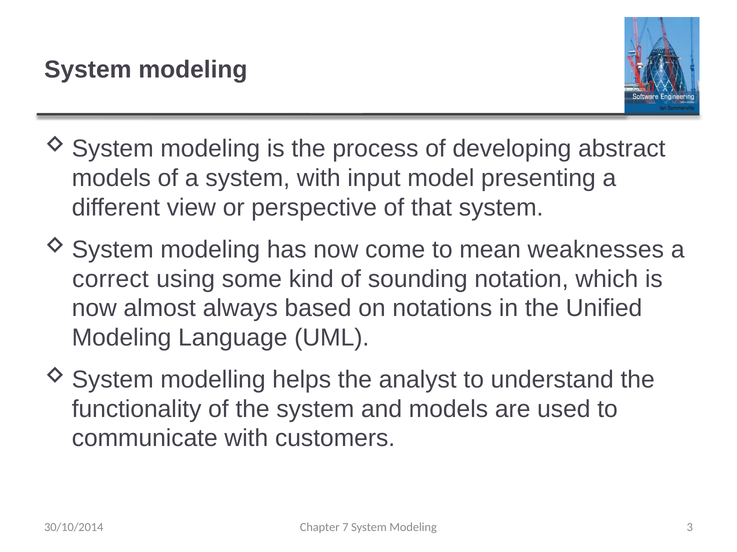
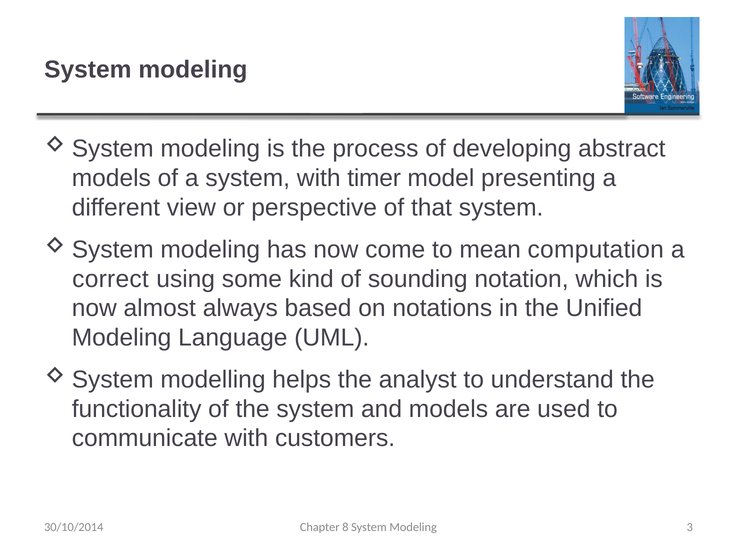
input: input -> timer (374, 179)
weaknesses: weaknesses -> computation (596, 250)
7: 7 -> 8 (345, 528)
